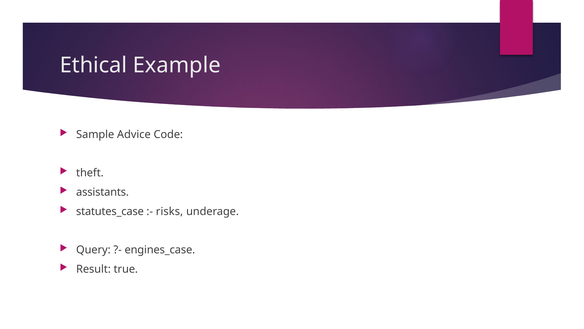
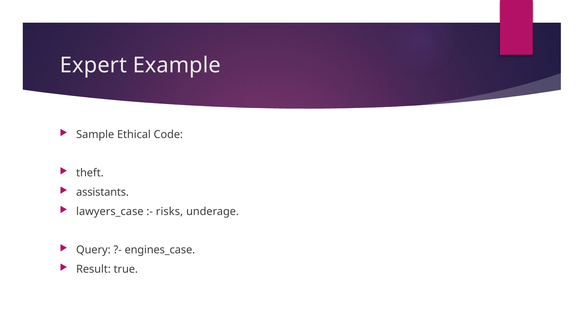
Ethical: Ethical -> Expert (93, 65)
Advice: Advice -> Ethical (134, 134)
statutes_case: statutes_case -> lawyers_case (110, 211)
